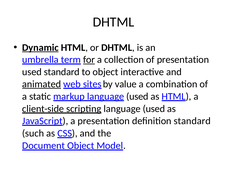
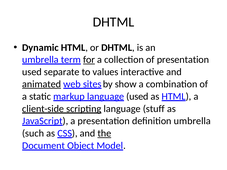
Dynamic underline: present -> none (40, 48)
used standard: standard -> separate (62, 72)
to object: object -> values (105, 72)
value: value -> show (126, 84)
used: used -> stuff (154, 109)
definition standard: standard -> umbrella (192, 121)
the underline: none -> present (104, 134)
